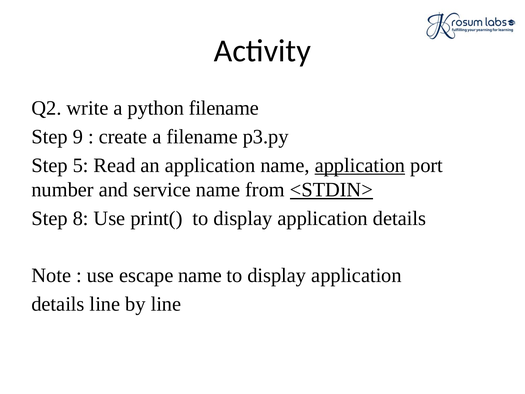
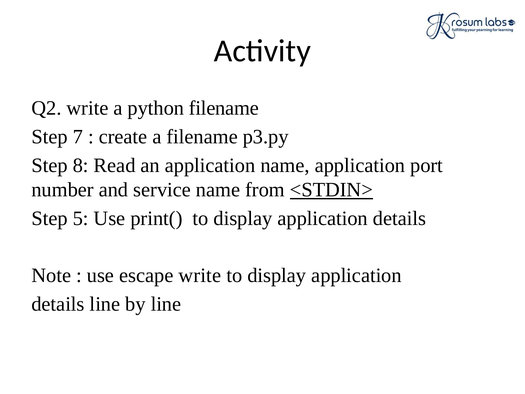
9: 9 -> 7 (78, 137)
5: 5 -> 8 (81, 165)
application underline: present -> none (360, 165)
8: 8 -> 5 (81, 218)
escape name: name -> write (200, 275)
